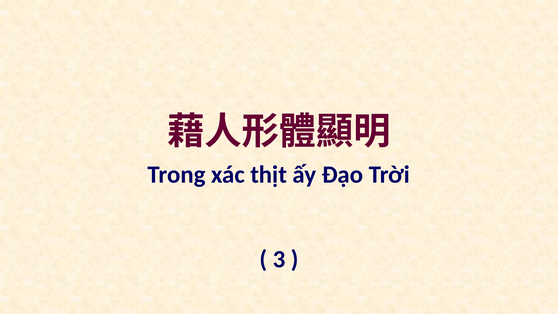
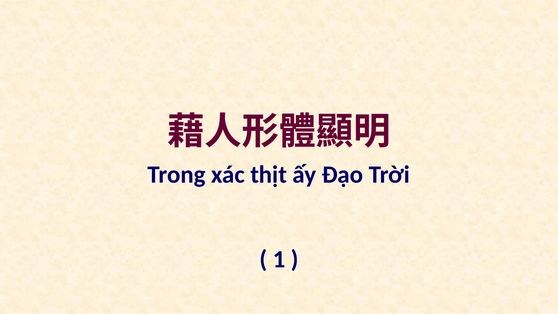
3: 3 -> 1 (279, 259)
